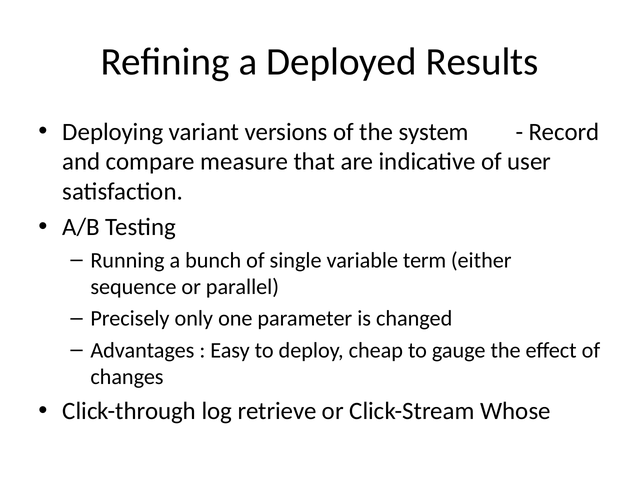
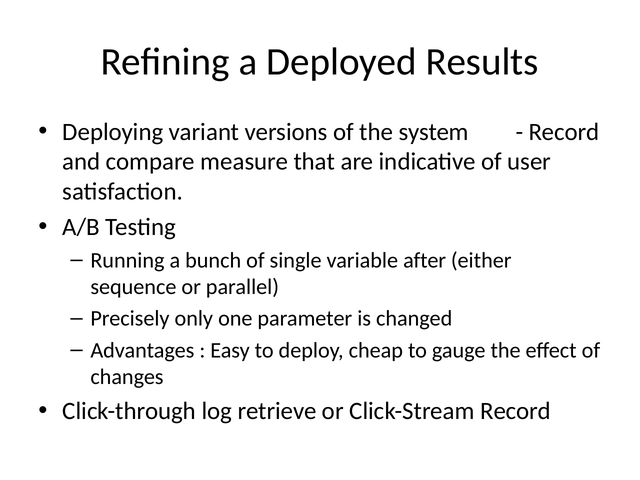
term: term -> after (425, 260)
Click-Stream Whose: Whose -> Record (516, 411)
